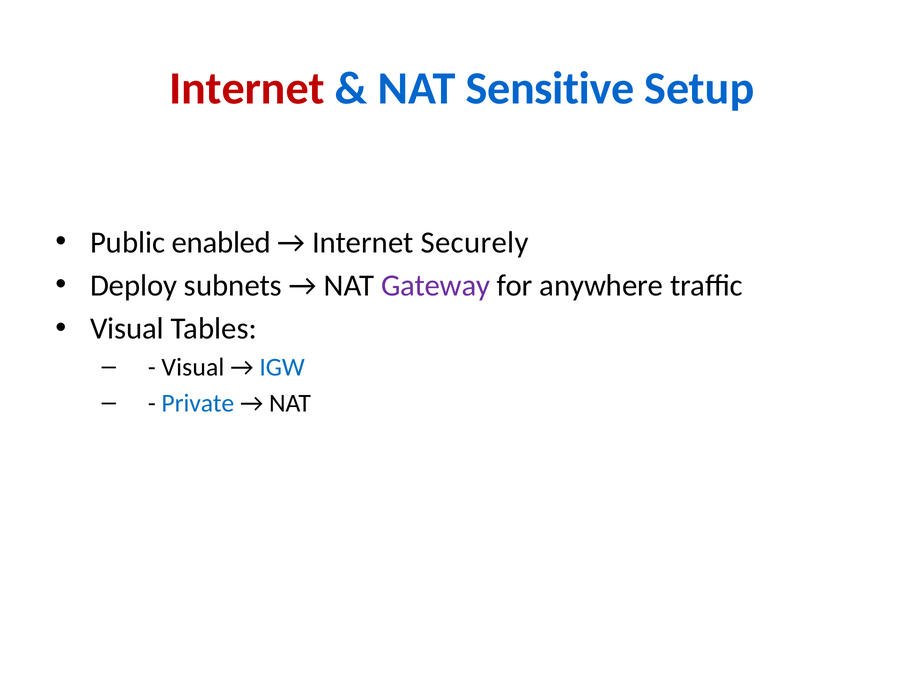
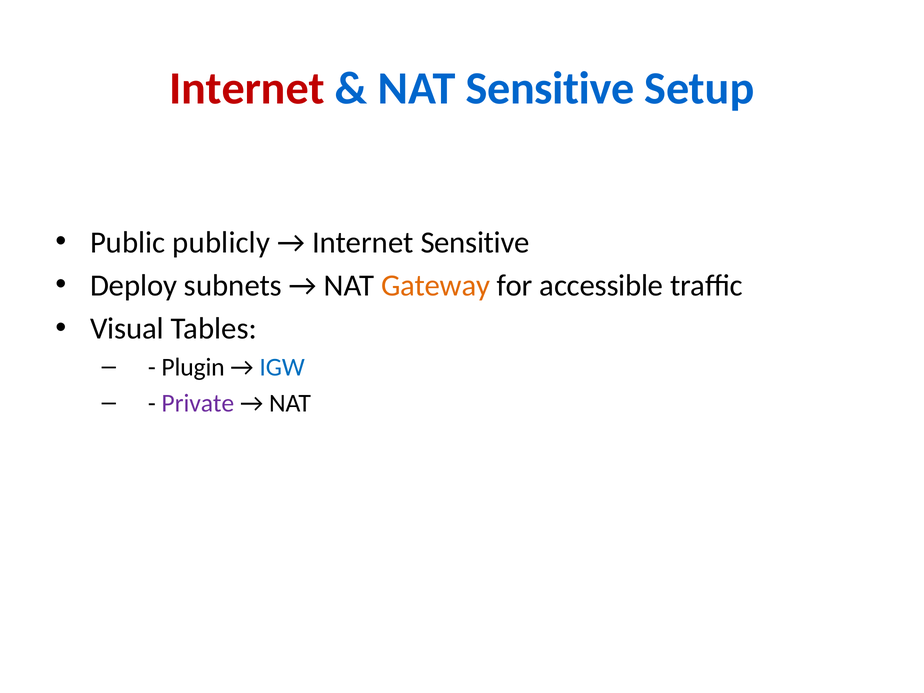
enabled: enabled -> publicly (221, 242)
Internet Securely: Securely -> Sensitive (475, 242)
Gateway colour: purple -> orange (436, 286)
anywhere: anywhere -> accessible (601, 286)
Visual: Visual -> Plugin (193, 367)
Private colour: blue -> purple (198, 403)
